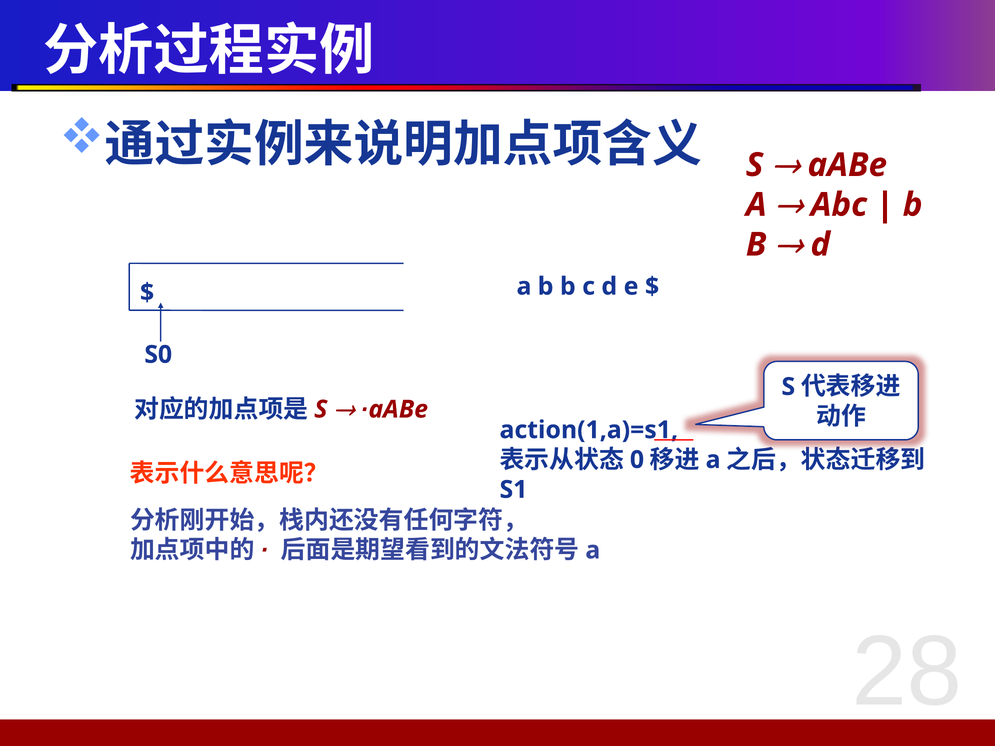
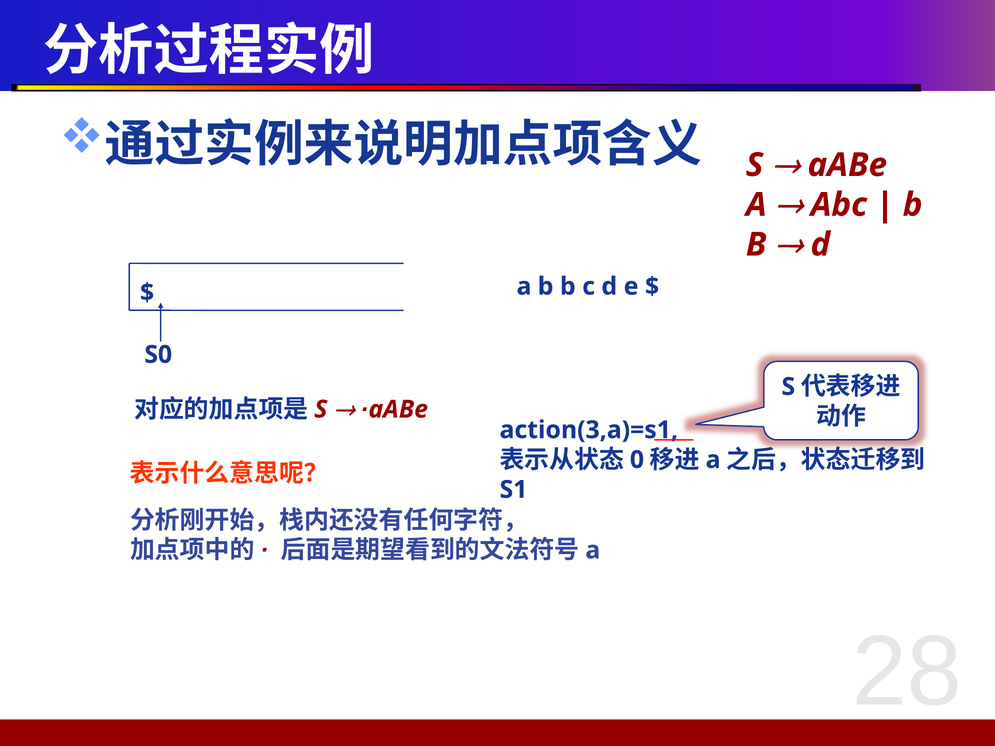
action(1,a)=s1: action(1,a)=s1 -> action(3,a)=s1 (589, 430)
